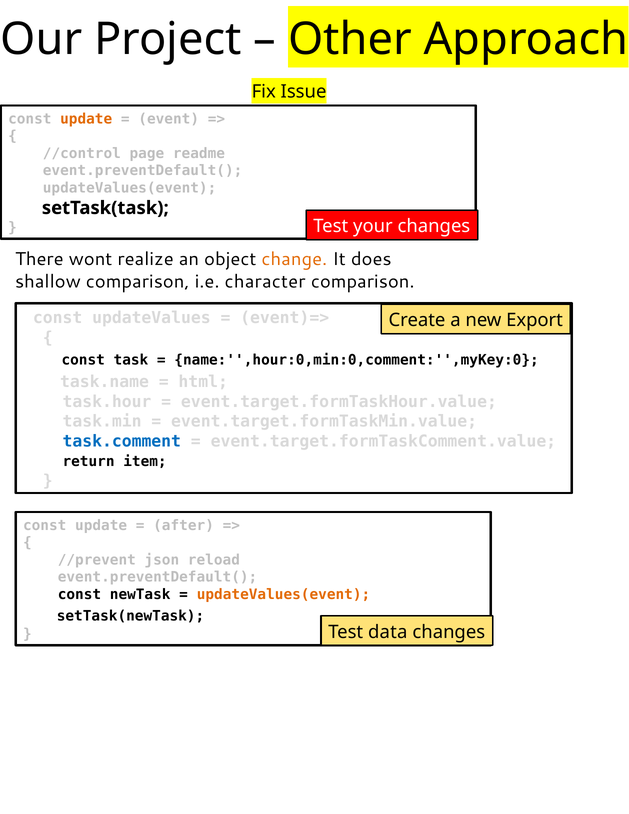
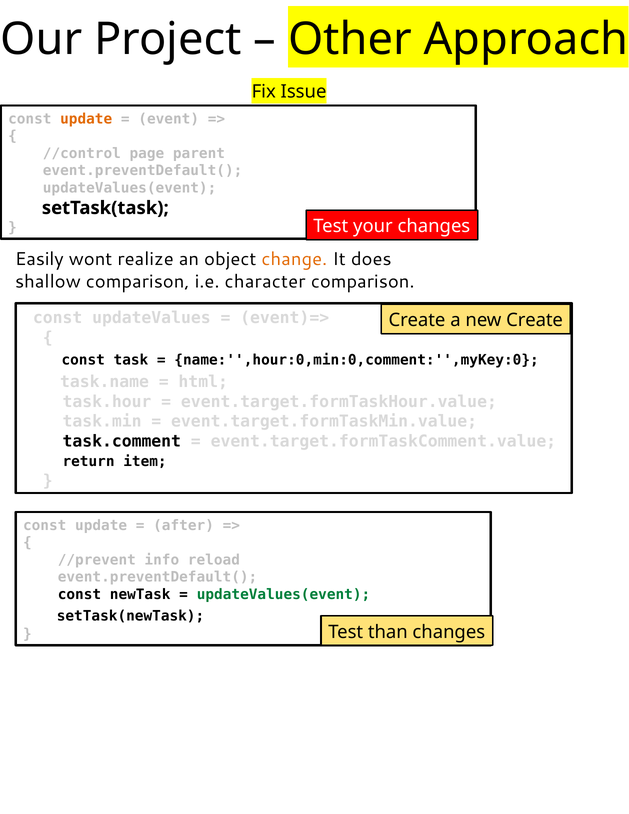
readme: readme -> parent (199, 153)
There: There -> Easily (39, 259)
new Export: Export -> Create (535, 320)
task.comment colour: blue -> black (122, 441)
json: json -> info (162, 560)
updateValues(event colour: orange -> green (284, 594)
data: data -> than (388, 632)
